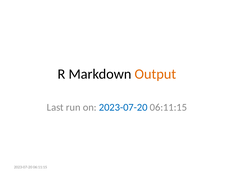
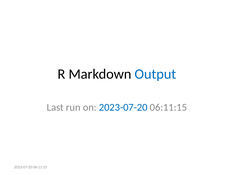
Output colour: orange -> blue (155, 74)
